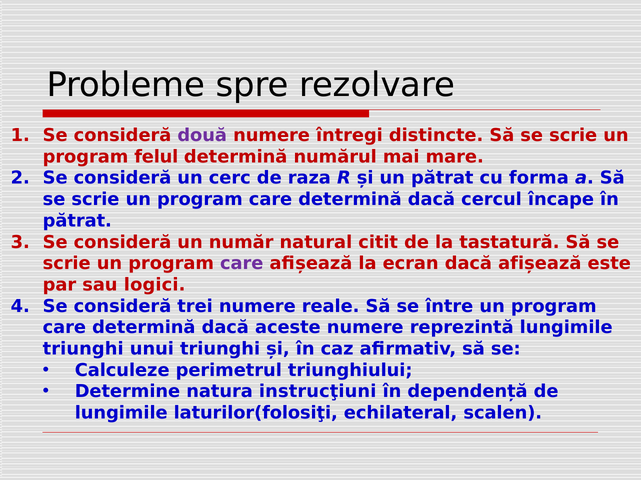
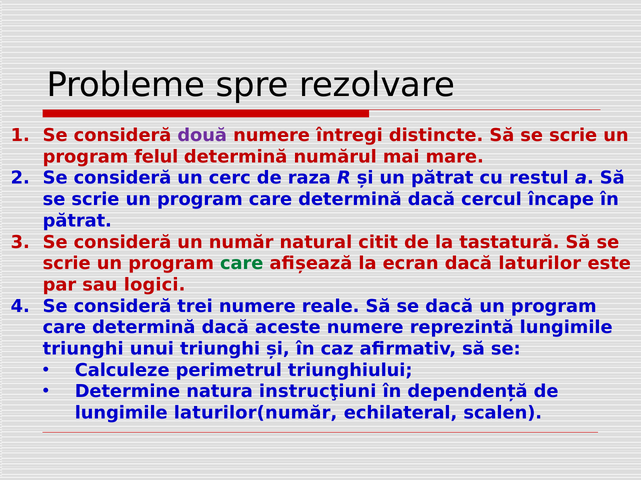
forma: forma -> restul (539, 178)
care colour: purple -> green (242, 264)
dacă afișează: afișează -> laturilor (540, 264)
se între: între -> dacă (449, 307)
laturilor(folosiţi: laturilor(folosiţi -> laturilor(număr (256, 414)
